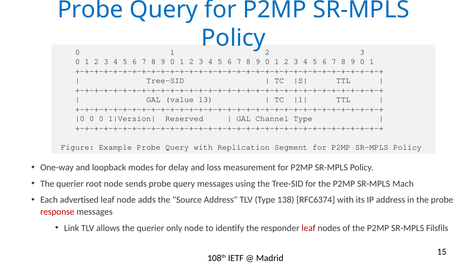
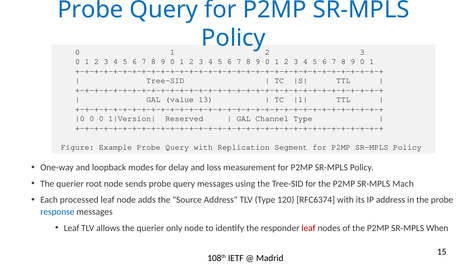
advertised: advertised -> processed (79, 200)
138: 138 -> 120 (286, 200)
response colour: red -> blue (57, 212)
Link: Link -> Leaf (72, 228)
Filsfils: Filsfils -> When (437, 228)
